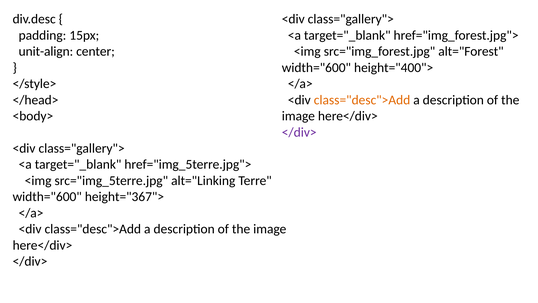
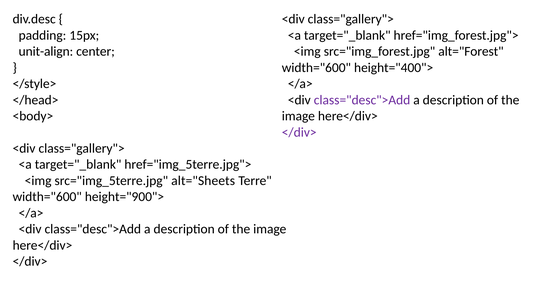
class="desc">Add colour: orange -> purple (362, 100)
alt="Linking: alt="Linking -> alt="Sheets (203, 180)
height="367">: height="367"> -> height="900"> (124, 197)
